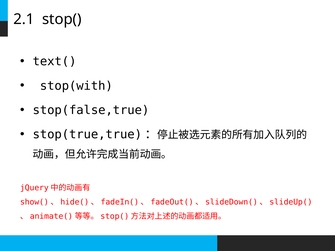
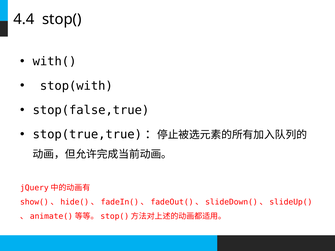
2.1: 2.1 -> 4.4 (24, 19)
text(: text( -> with( (55, 62)
